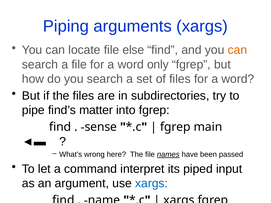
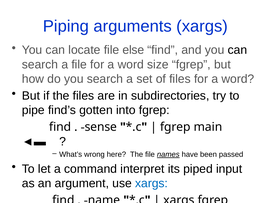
can colour: orange -> black (237, 50)
only: only -> size (158, 65)
matter: matter -> gotten (96, 110)
